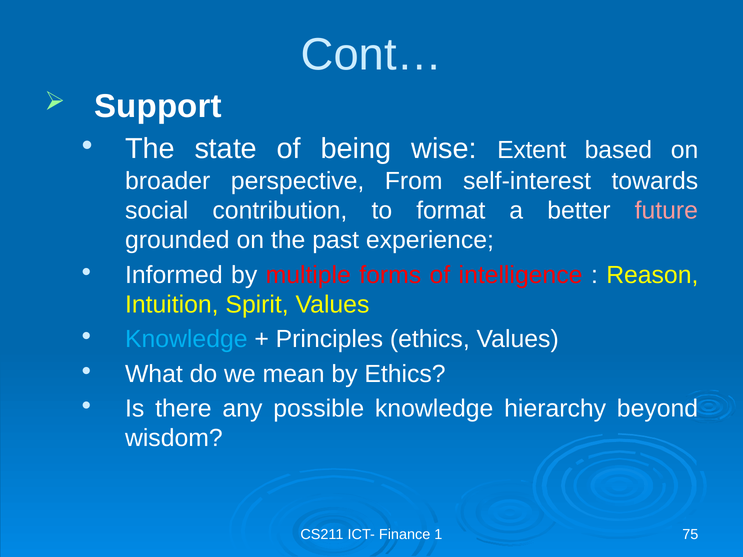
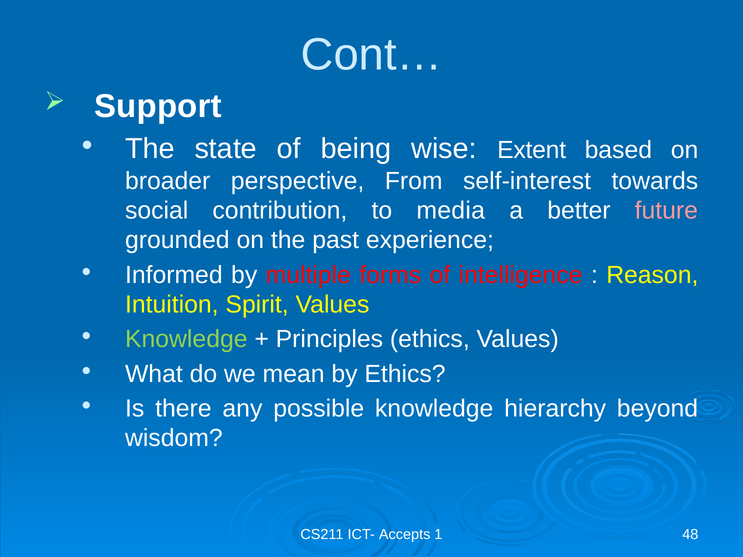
format: format -> media (451, 211)
Knowledge colour: light blue -> light green (186, 339)
Finance: Finance -> Accepts (405, 535)
75: 75 -> 48 (690, 535)
